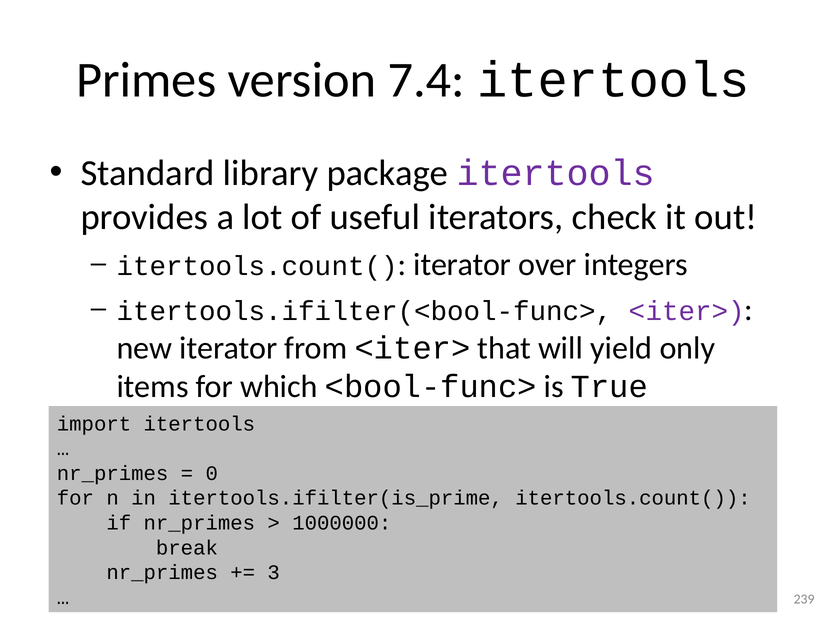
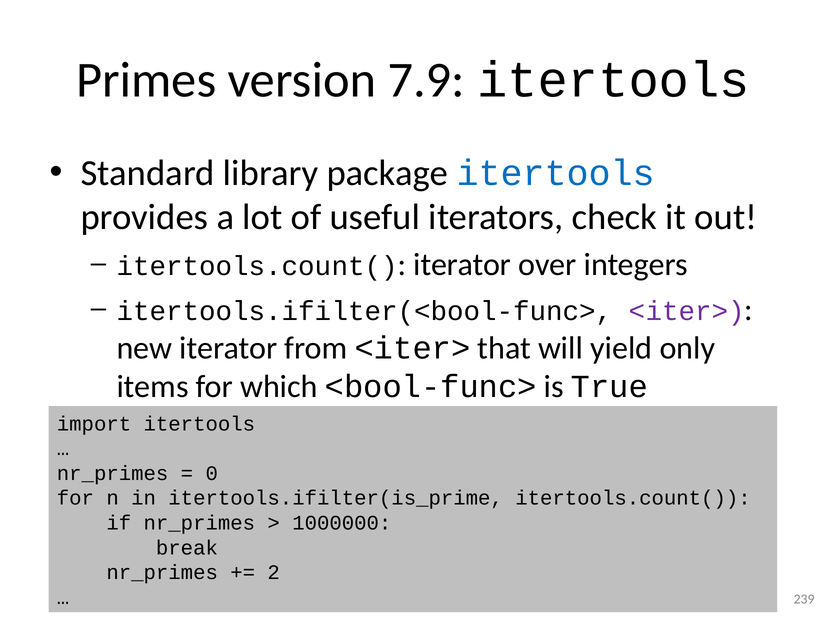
7.4: 7.4 -> 7.9 (426, 80)
itertools colour: purple -> blue (556, 173)
3: 3 -> 2 (274, 573)
